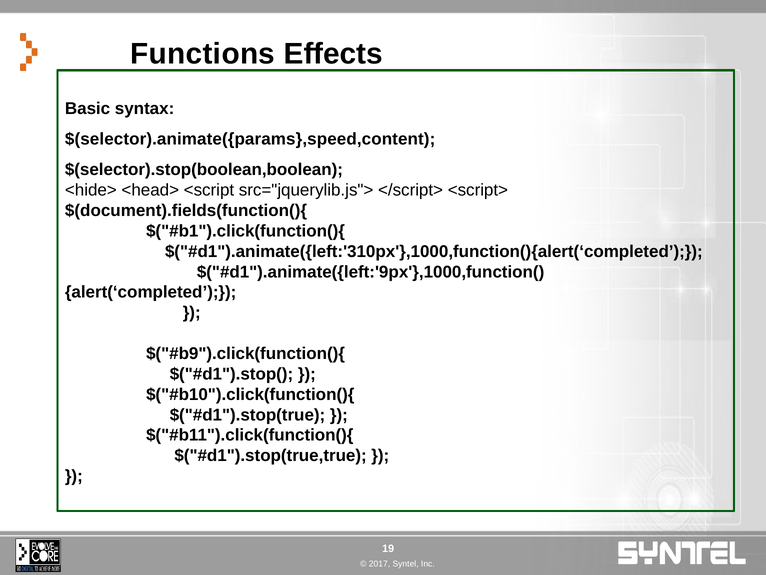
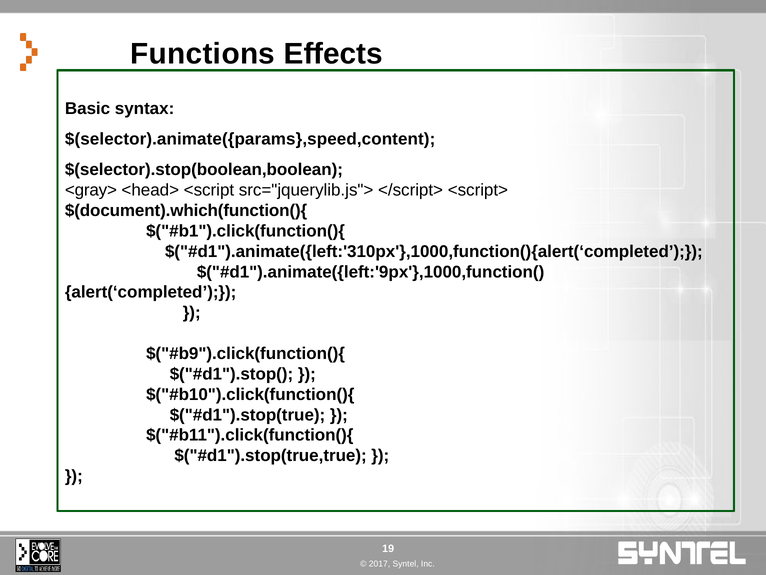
<hide>: <hide> -> <gray> (91, 190)
$(document).fields(function(){: $(document).fields(function(){ -> $(document).which(function(){ (186, 210)
